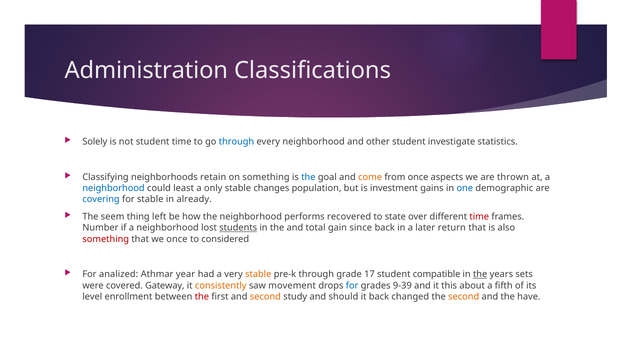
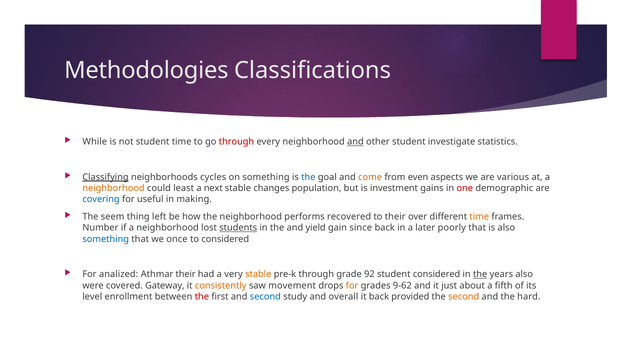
Administration: Administration -> Methodologies (146, 70)
Solely: Solely -> While (95, 141)
through colour: blue -> red (237, 141)
and underline: none -> present (355, 141)
Classifying underline: none -> present (106, 177)
retain: retain -> cycles (213, 177)
from once: once -> even (418, 177)
thrown: thrown -> various (513, 177)
neighborhood colour: blue -> orange (114, 188)
only: only -> next (213, 188)
one colour: blue -> red (465, 188)
for stable: stable -> useful (150, 199)
already: already -> making (194, 199)
to state: state -> their (395, 217)
time colour: red -> orange (479, 217)
total: total -> yield (316, 228)
return: return -> poorly (452, 228)
something colour: red -> blue (106, 239)
Athmar year: year -> their (186, 274)
17: 17 -> 92 (369, 274)
student compatible: compatible -> considered (437, 274)
years sets: sets -> also (524, 274)
for colour: blue -> orange (352, 285)
9-39: 9-39 -> 9-62 (402, 285)
this: this -> just (449, 285)
second colour: orange -> blue (265, 296)
should: should -> overall (343, 296)
changed: changed -> provided (410, 296)
have: have -> hard (529, 296)
